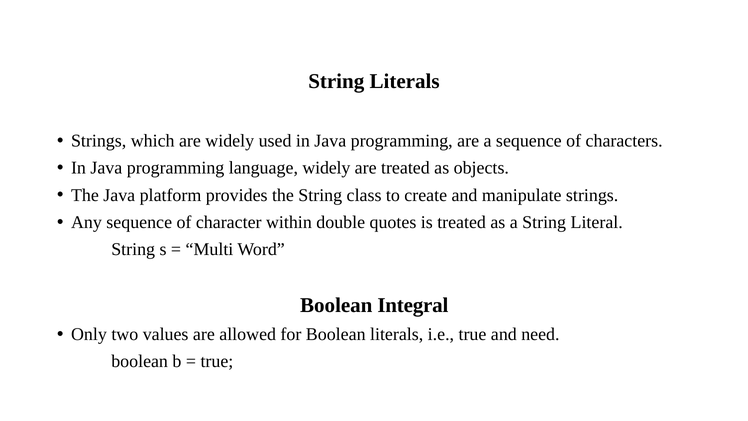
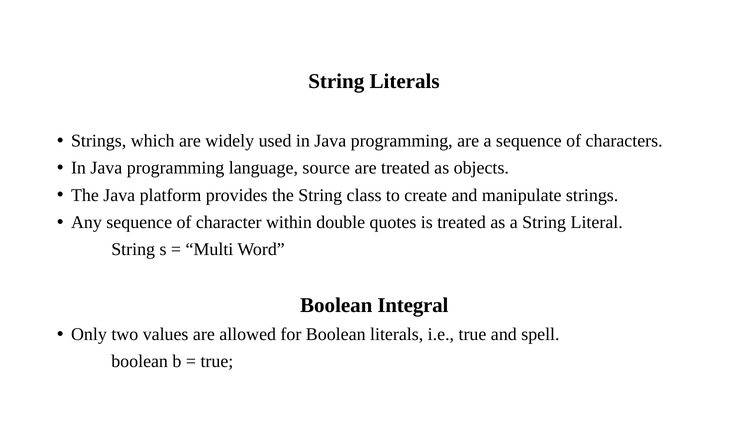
language widely: widely -> source (326, 168)
need: need -> spell (540, 334)
